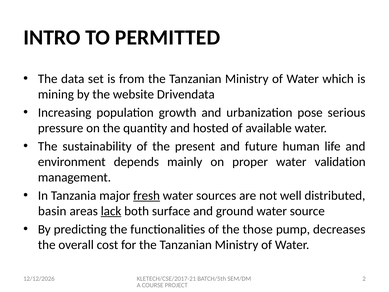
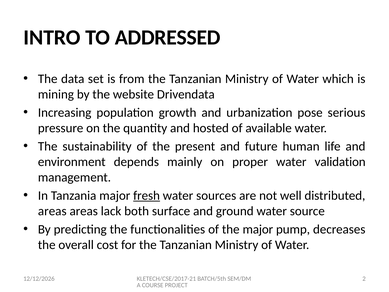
PERMITTED: PERMITTED -> ADDRESSED (168, 37)
basin: basin -> areas (52, 211)
lack underline: present -> none (111, 211)
the those: those -> major (258, 229)
